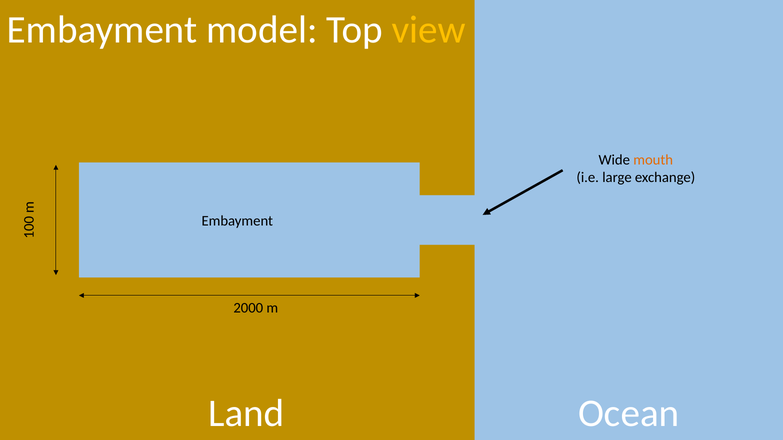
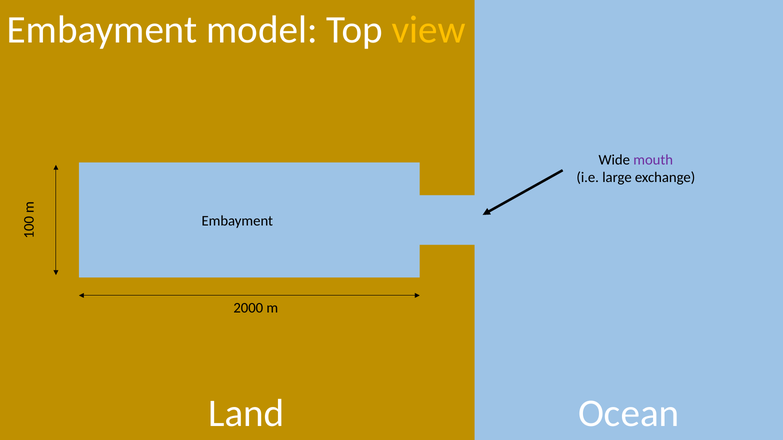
mouth colour: orange -> purple (653, 160)
